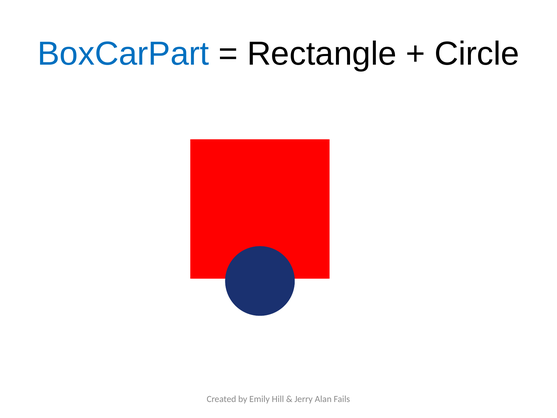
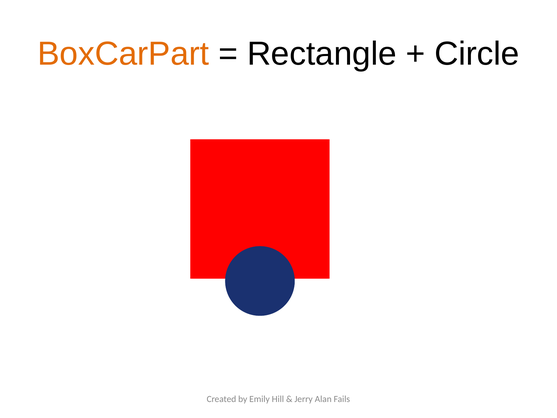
BoxCarPart colour: blue -> orange (123, 54)
